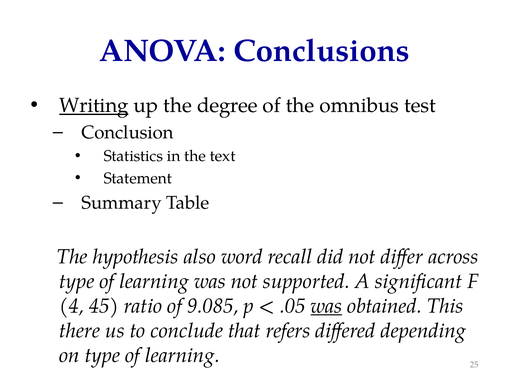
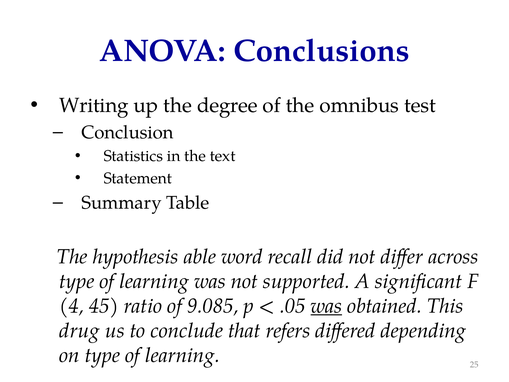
Writing underline: present -> none (94, 105)
also: also -> able (200, 257)
there: there -> drug (80, 330)
